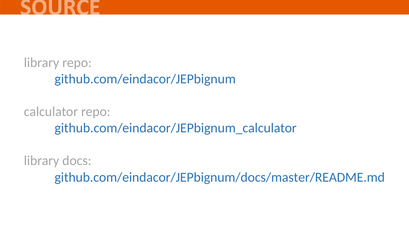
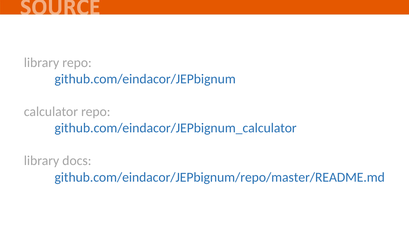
github.com/eindacor/JEPbignum/docs/master/README.md: github.com/eindacor/JEPbignum/docs/master/README.md -> github.com/eindacor/JEPbignum/repo/master/README.md (220, 177)
